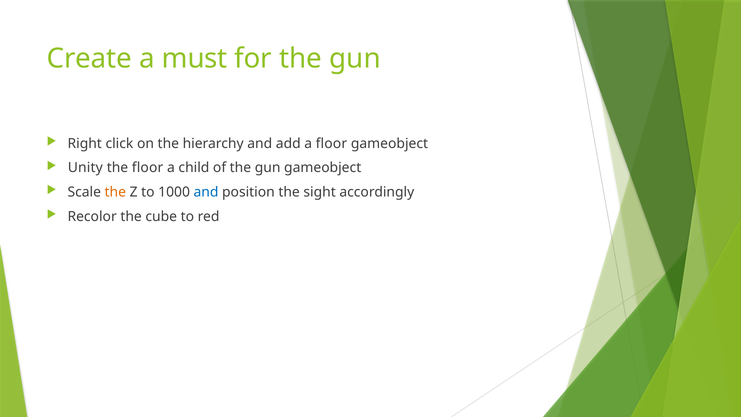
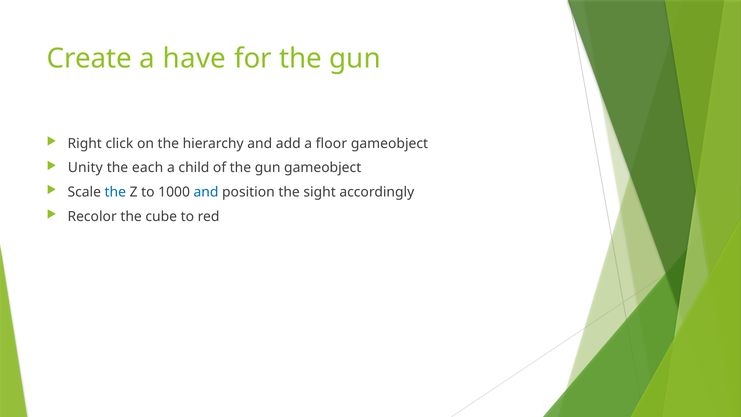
must: must -> have (194, 58)
the floor: floor -> each (148, 168)
the colour: orange -> blue (115, 192)
